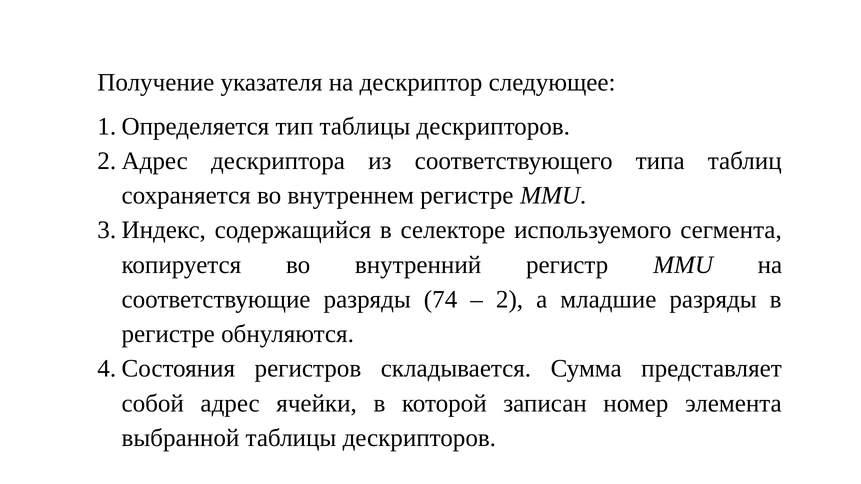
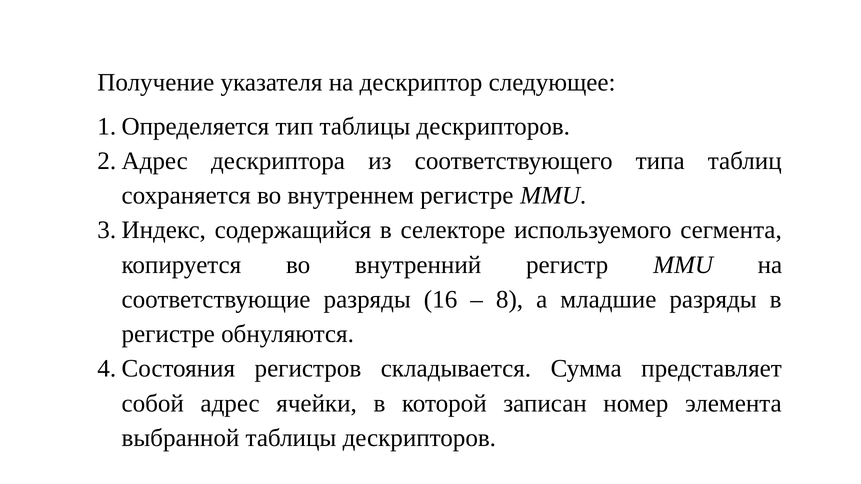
74: 74 -> 16 (441, 300)
2: 2 -> 8 (510, 300)
